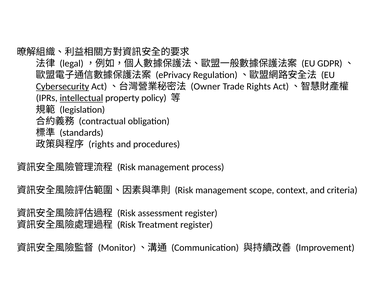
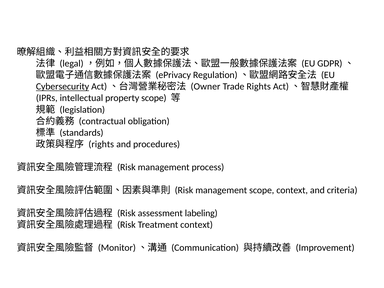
intellectual underline: present -> none (81, 98)
property policy: policy -> scope (154, 98)
assessment register: register -> labeling (201, 213)
Treatment register: register -> context (197, 225)
